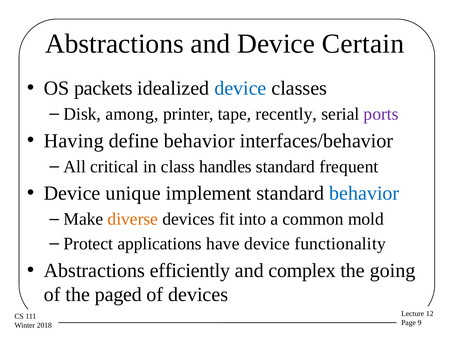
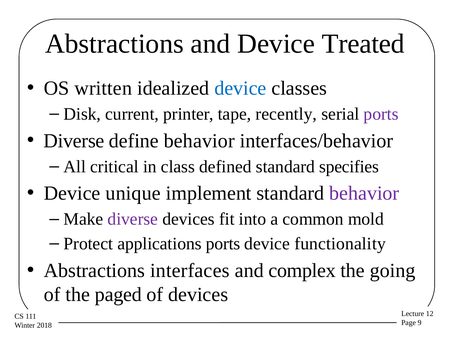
Certain: Certain -> Treated (363, 44)
packets: packets -> written (103, 88)
among: among -> current (132, 114)
Having: Having -> Diverse (74, 141)
handles: handles -> defined (225, 166)
frequent: frequent -> specifies (349, 166)
behavior colour: blue -> purple (364, 193)
diverse colour: orange -> purple (133, 219)
applications have: have -> ports (223, 243)
efficiently: efficiently -> interfaces (190, 270)
